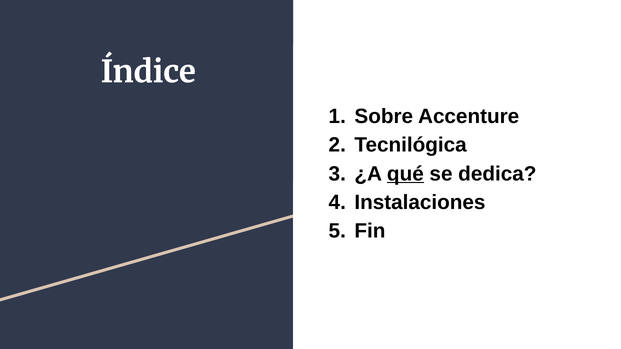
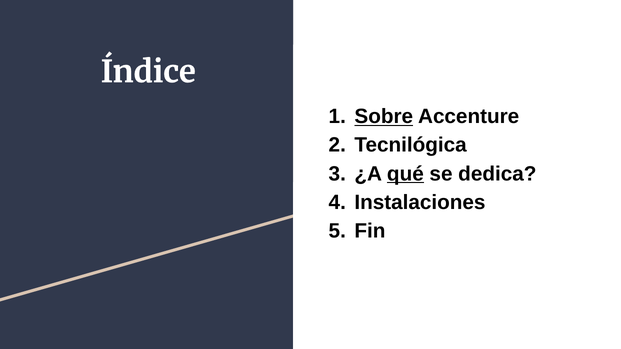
Sobre underline: none -> present (384, 117)
